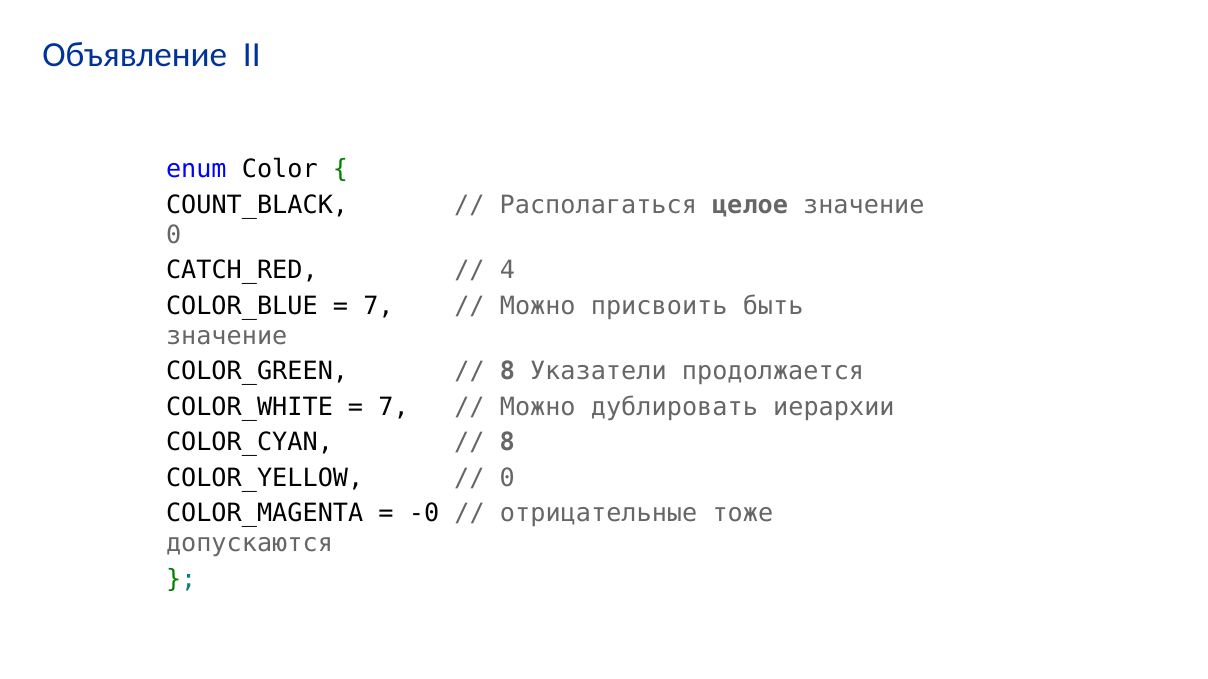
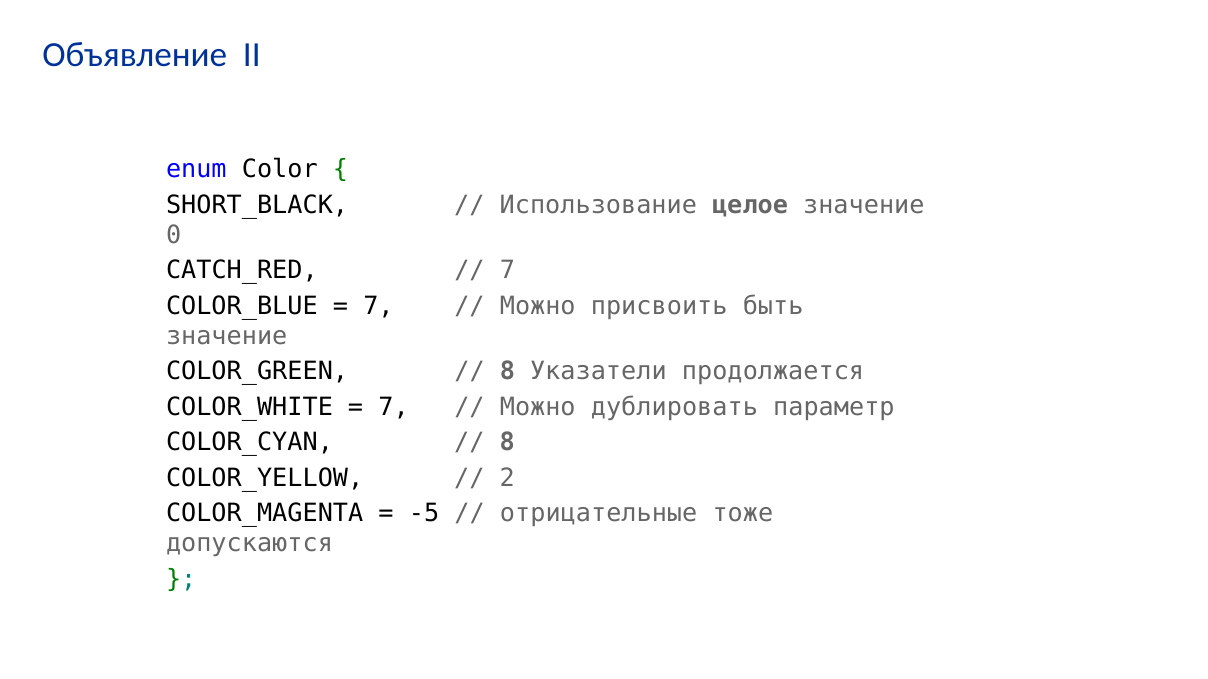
COUNT_BLACK: COUNT_BLACK -> SHORT_BLACK (257, 205)
Располагаться: Располагаться -> Использование (598, 205)
4: 4 -> 7 (507, 271)
иерархии: иерархии -> параметр (834, 407)
0: 0 -> 2 (507, 478)
-0: -0 -> -5 (424, 514)
